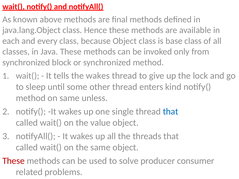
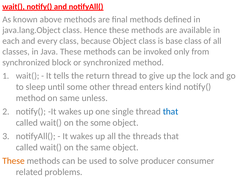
the wakes: wakes -> return (98, 76)
the value: value -> some (101, 123)
These colour: red -> orange (14, 161)
